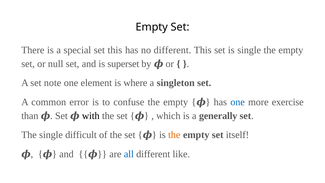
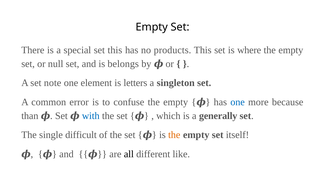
no different: different -> products (172, 50)
is single: single -> where (249, 50)
superset: superset -> belongs (123, 64)
where: where -> letters (135, 83)
exercise: exercise -> because (288, 102)
with colour: black -> blue (91, 116)
all colour: blue -> black (129, 154)
